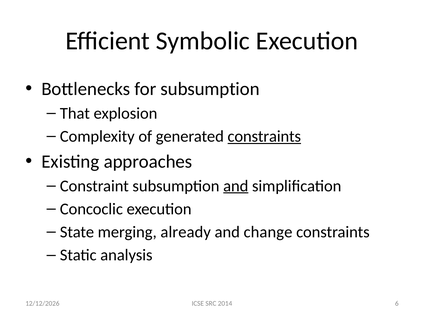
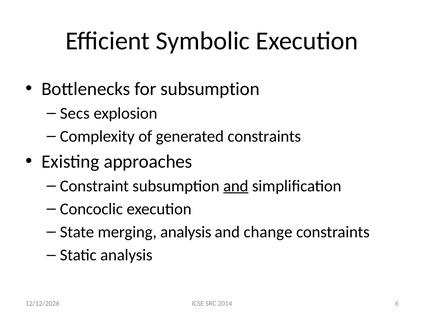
That: That -> Secs (75, 113)
constraints underline: present -> none (264, 136)
merging already: already -> analysis (186, 232)
